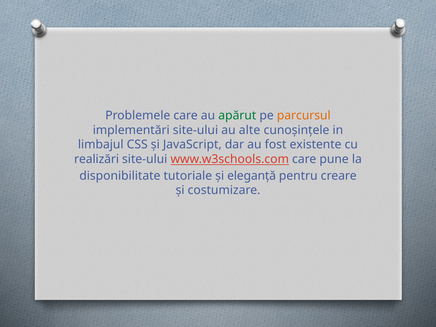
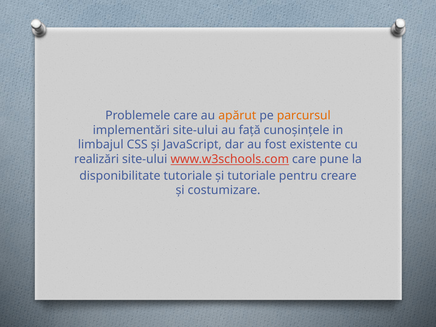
apărut colour: green -> orange (237, 115)
alte: alte -> față (250, 130)
și eleganță: eleganță -> tutoriale (252, 176)
